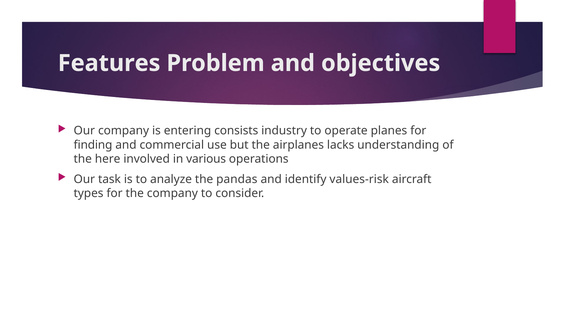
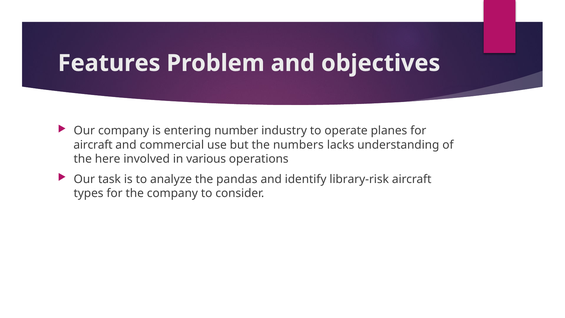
consists: consists -> number (236, 131)
finding: finding -> aircraft (93, 145)
airplanes: airplanes -> numbers (298, 145)
values-risk: values-risk -> library-risk (359, 179)
